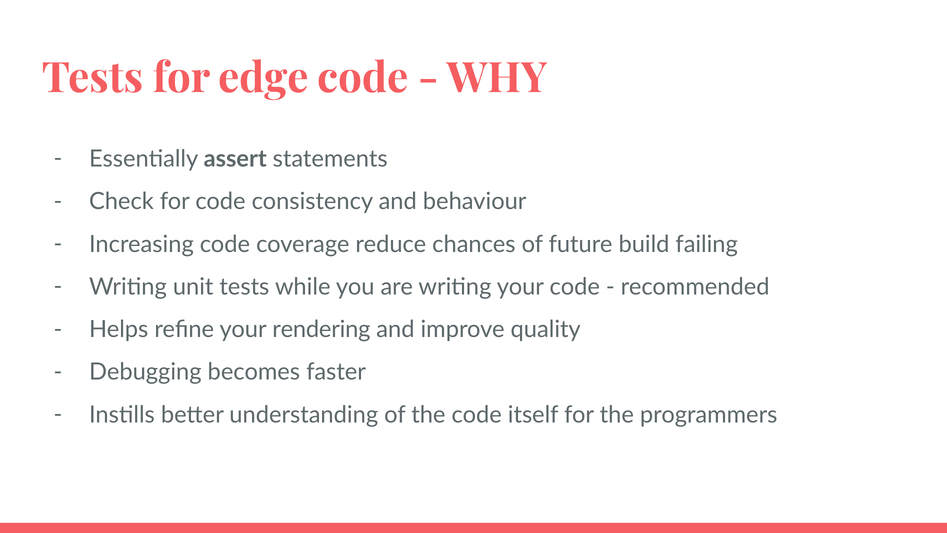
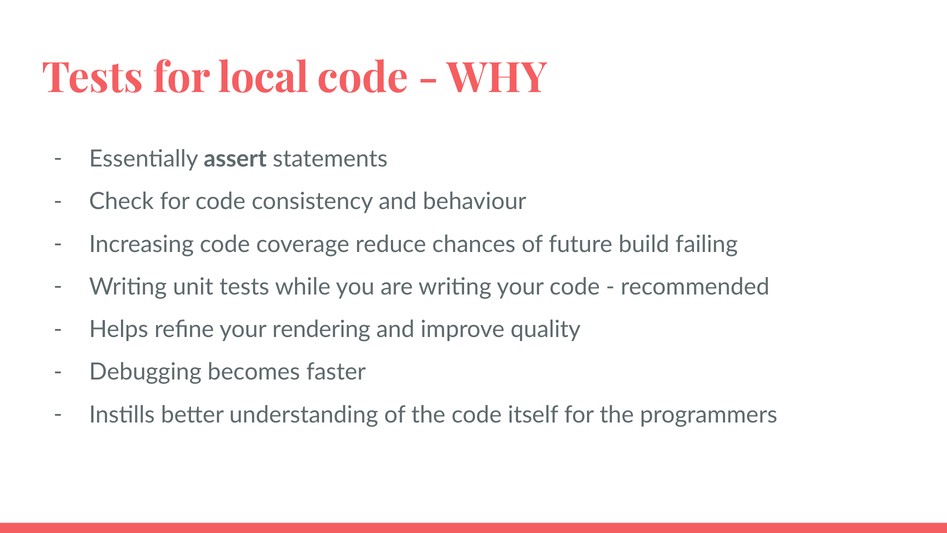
edge: edge -> local (263, 78)
